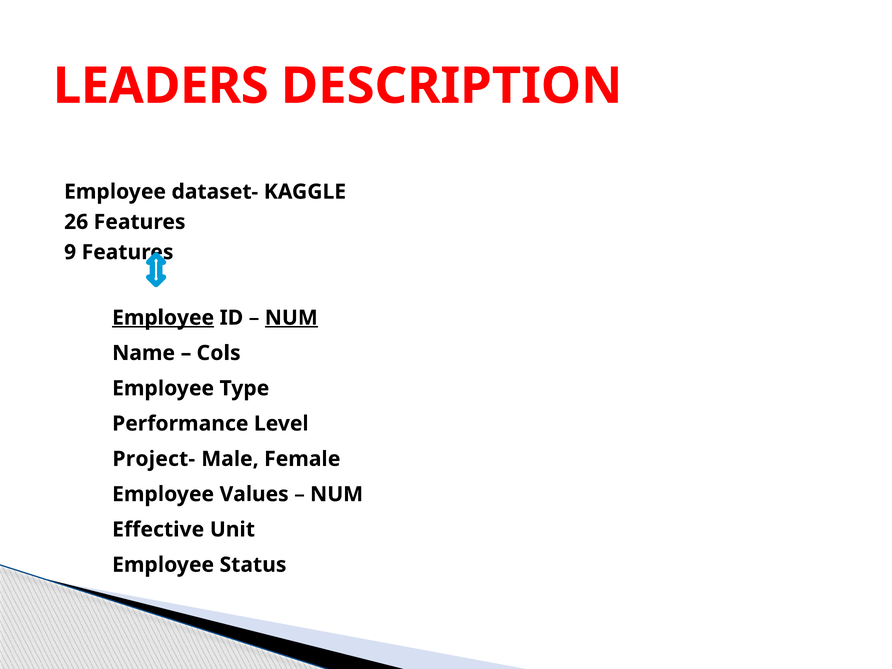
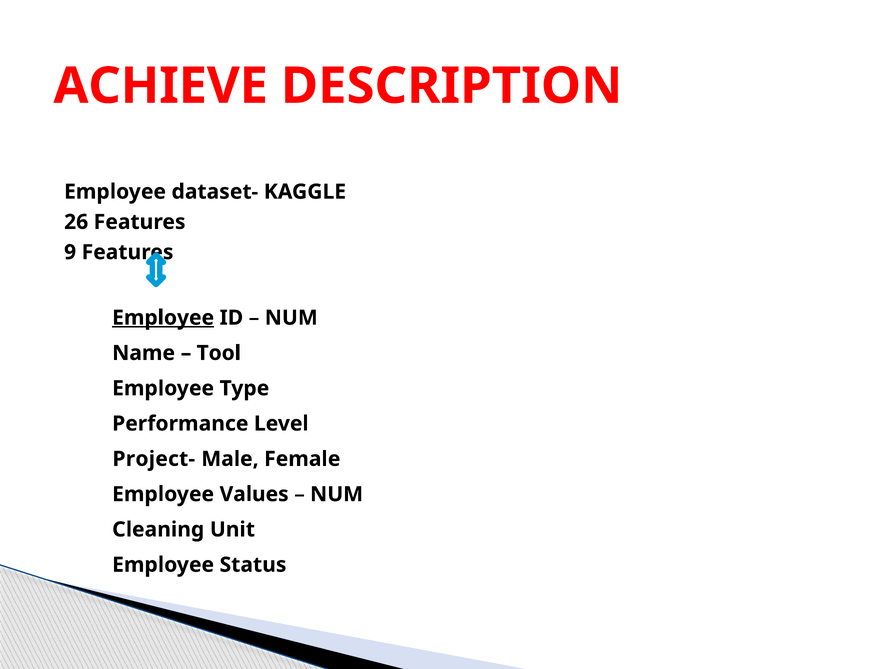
LEADERS: LEADERS -> ACHIEVE (161, 86)
NUM underline: present -> none (291, 318)
Cols: Cols -> Tool (219, 353)
Effective: Effective -> Cleaning (158, 530)
